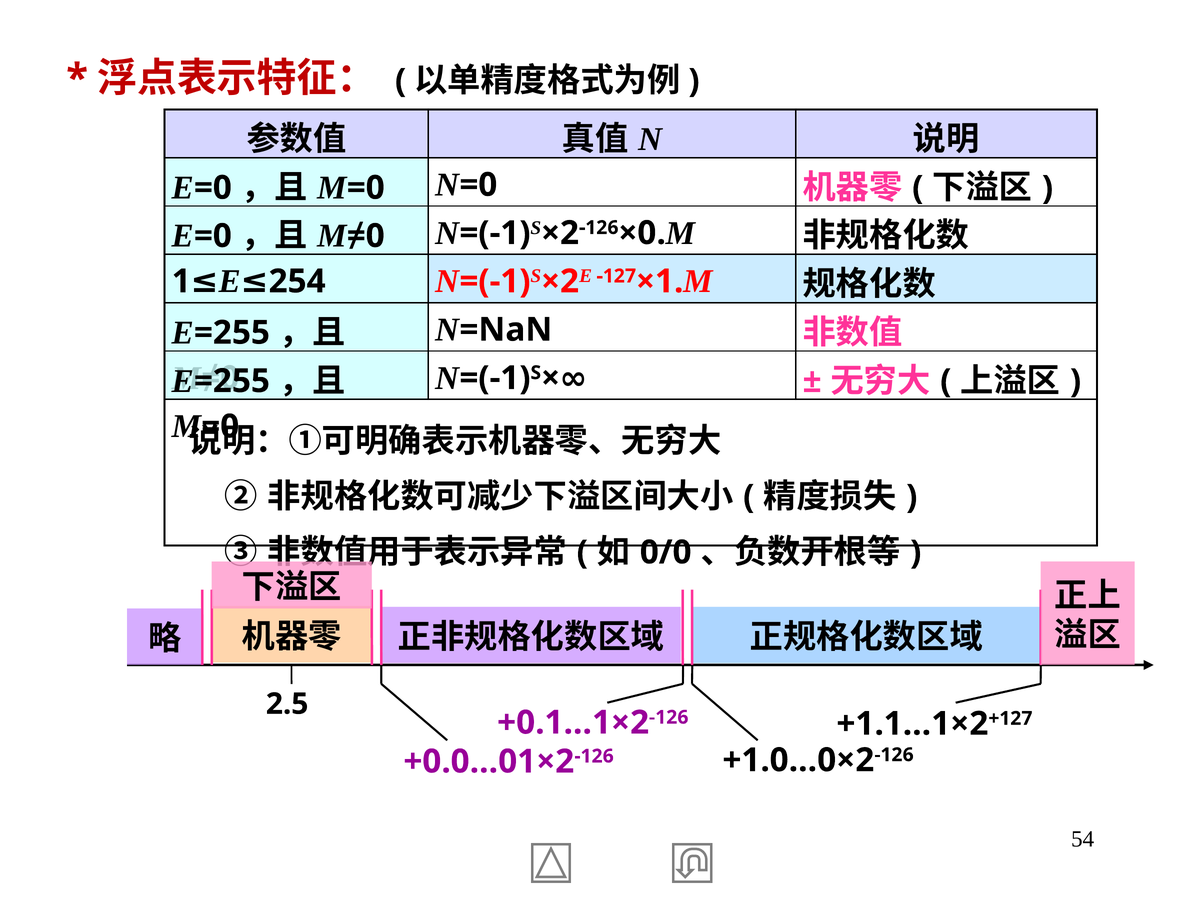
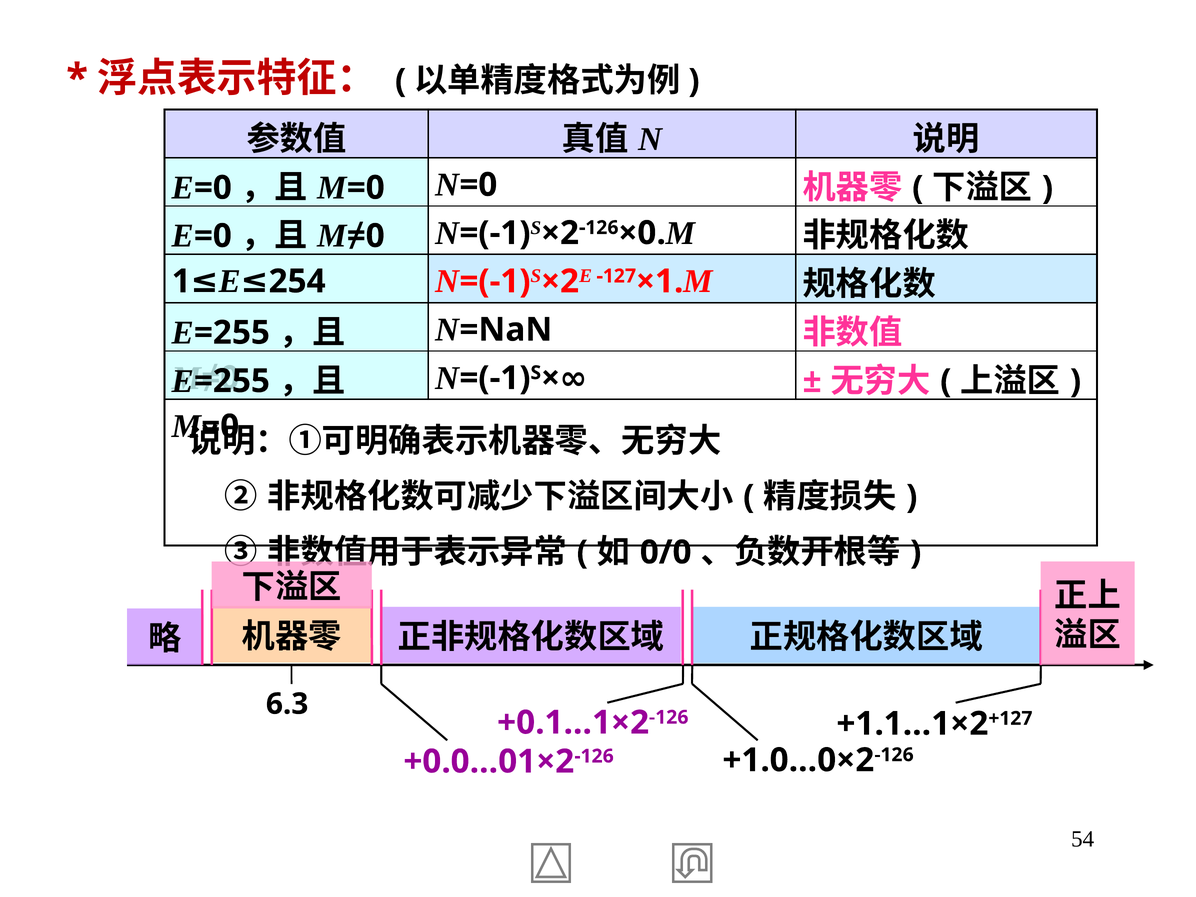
2.5: 2.5 -> 6.3 (287, 704)
